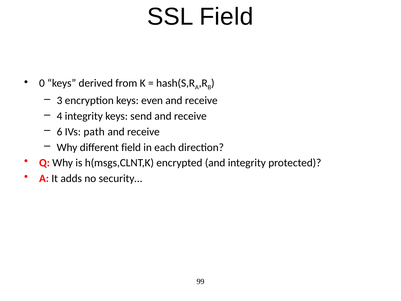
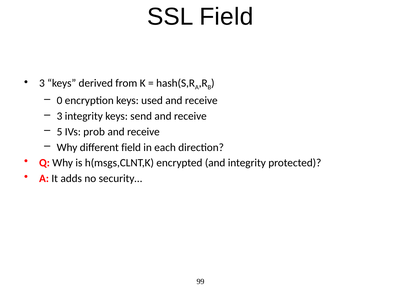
0: 0 -> 3 (42, 83)
3: 3 -> 0 (59, 100)
even: even -> used (152, 100)
4: 4 -> 3 (59, 116)
6: 6 -> 5 (59, 132)
path: path -> prob (94, 132)
